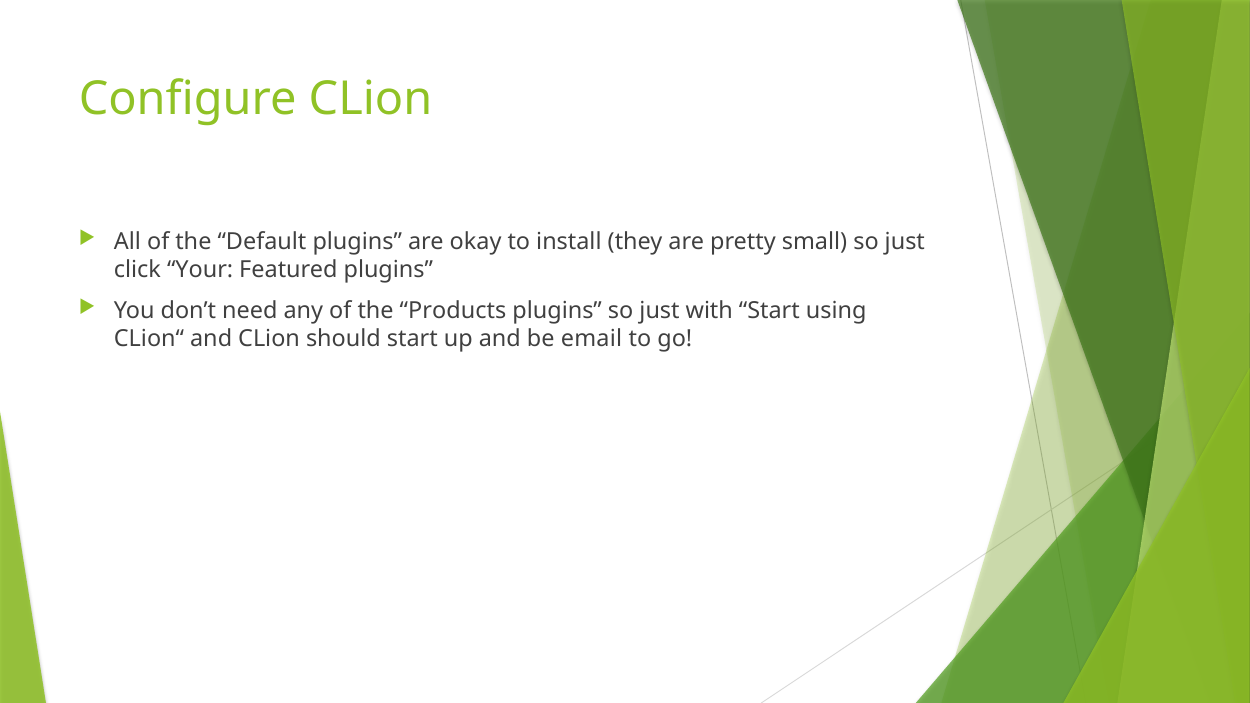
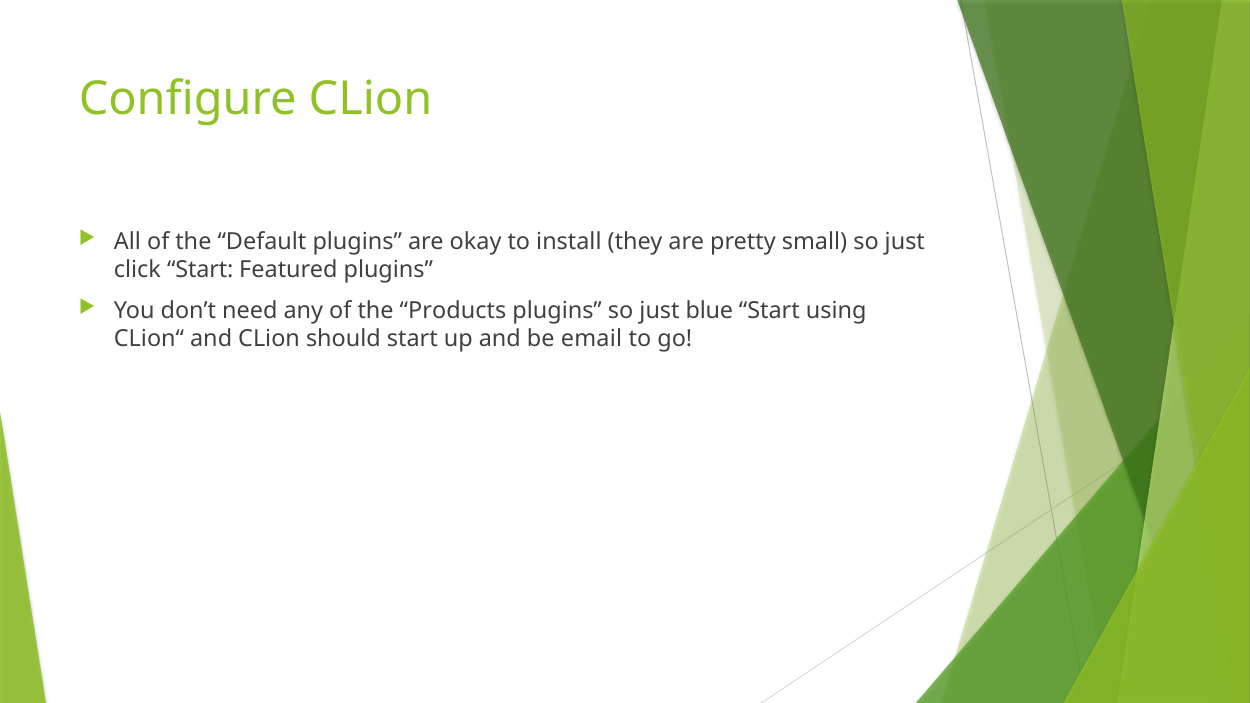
click Your: Your -> Start (200, 270)
with: with -> blue (709, 311)
